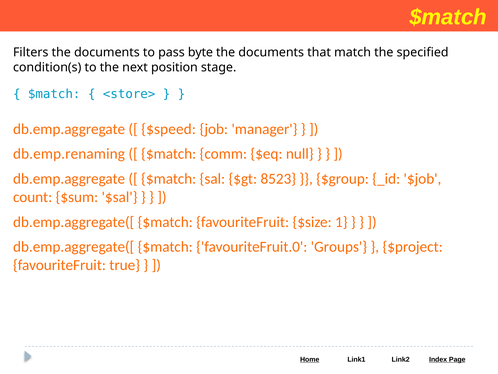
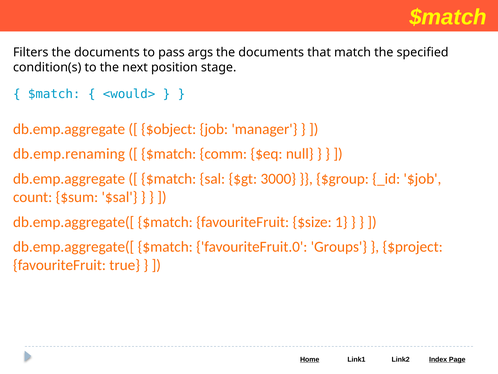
byte: byte -> args (200, 52)
<store>: <store> -> <would> (129, 94)
$speed: $speed -> $object (169, 129)
8523: 8523 -> 3000 (278, 179)
